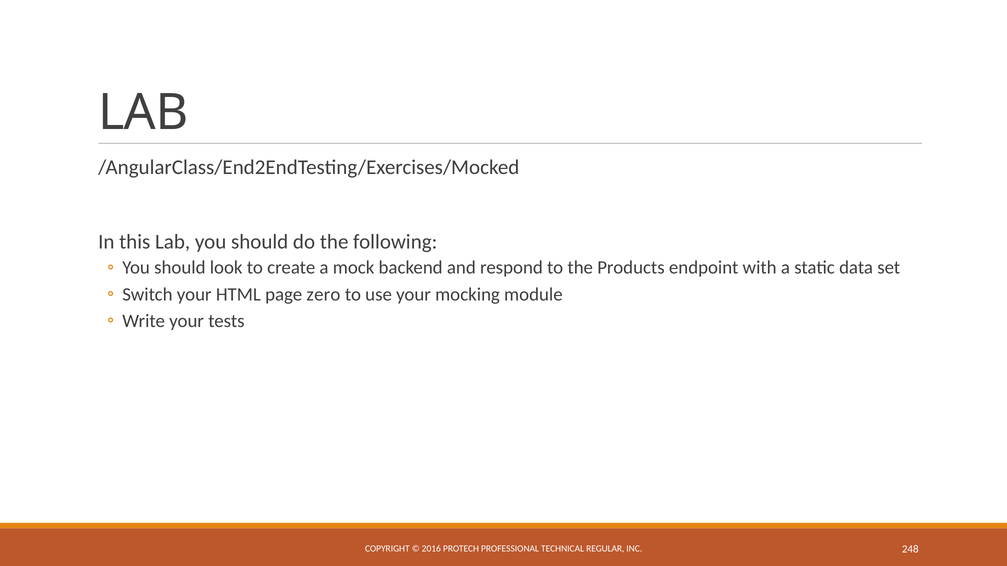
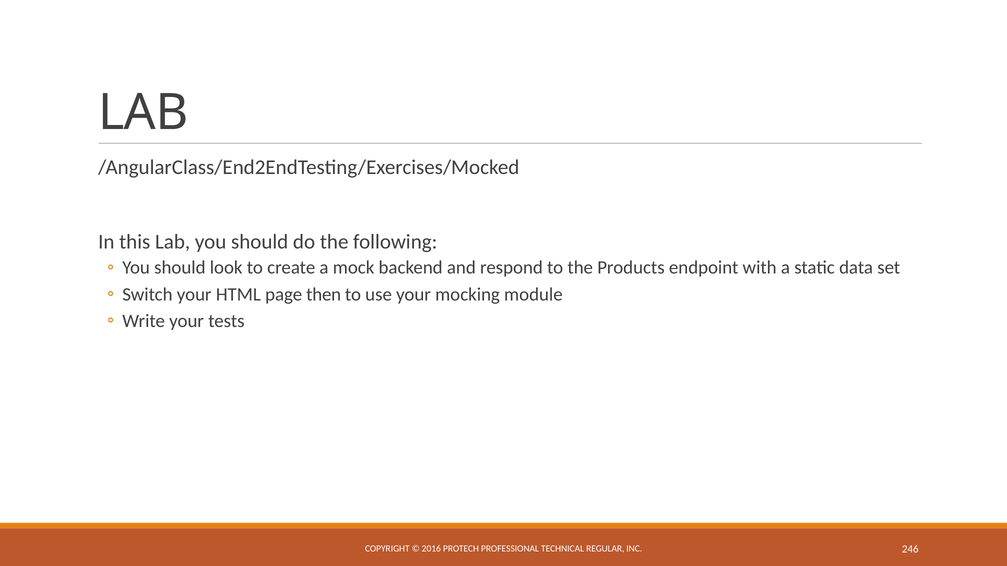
zero: zero -> then (324, 295)
248: 248 -> 246 (910, 549)
